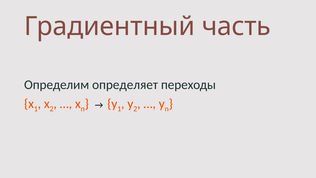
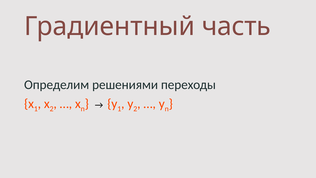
определяет: определяет -> решениями (125, 85)
